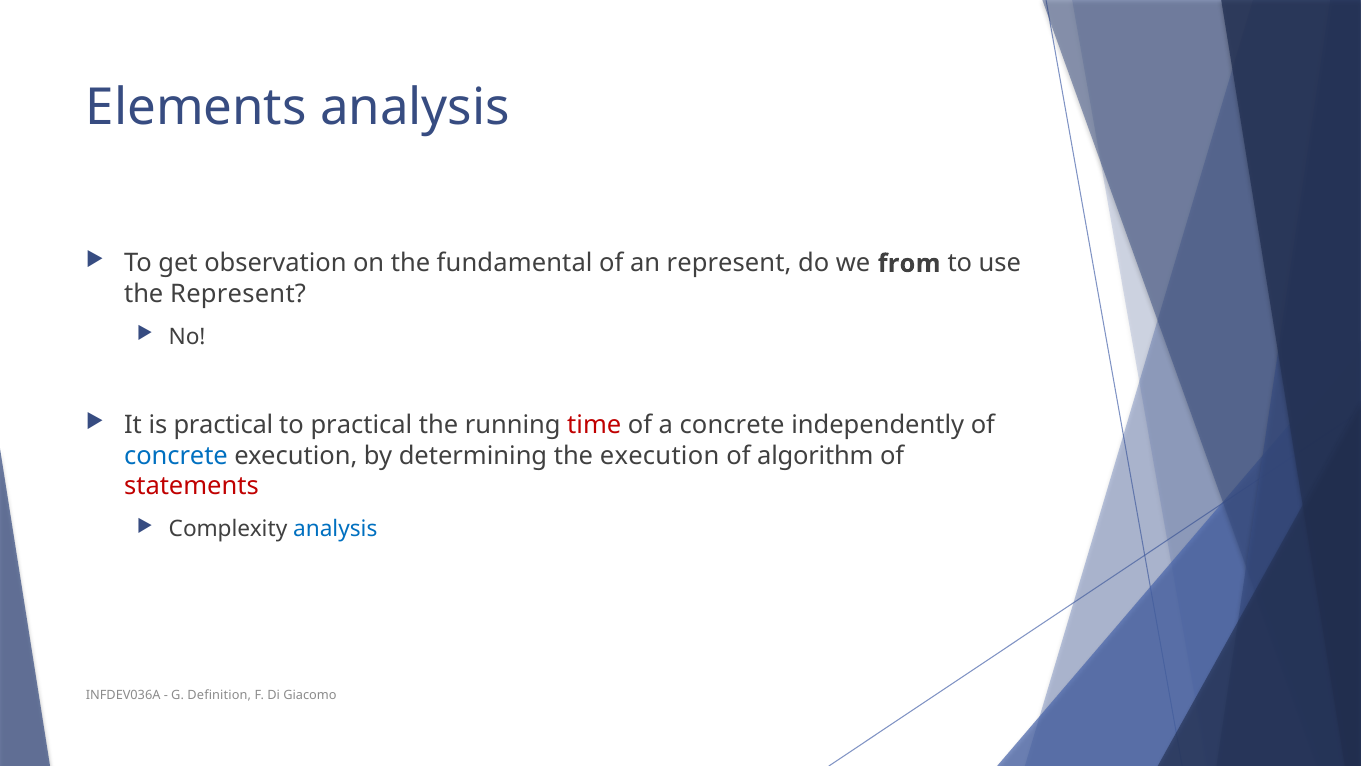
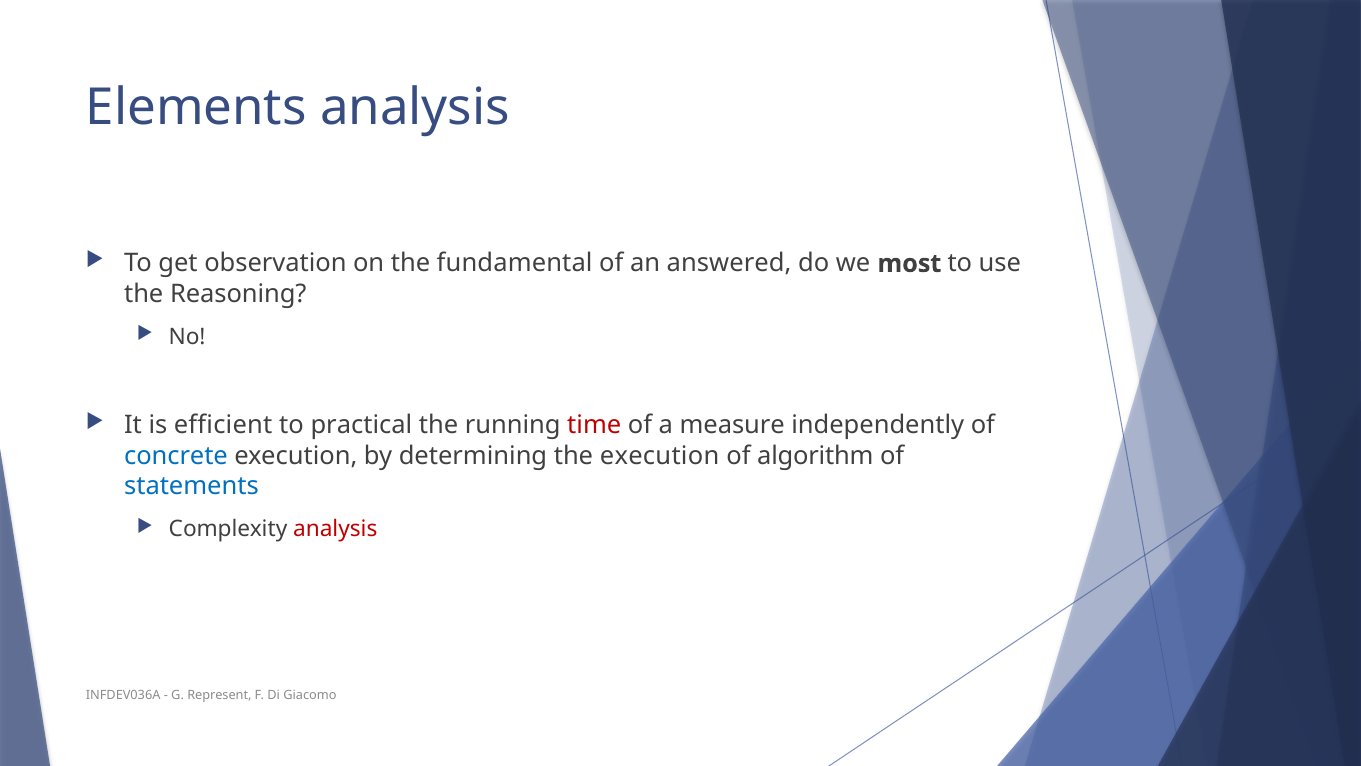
an represent: represent -> answered (729, 263)
from: from -> most (909, 263)
the Represent: Represent -> Reasoning (238, 294)
is practical: practical -> efficient (223, 425)
a concrete: concrete -> measure (732, 425)
statements colour: red -> blue (191, 486)
analysis colour: blue -> red (335, 529)
Definition: Definition -> Represent (219, 695)
